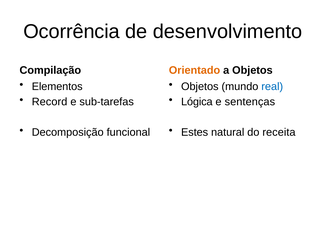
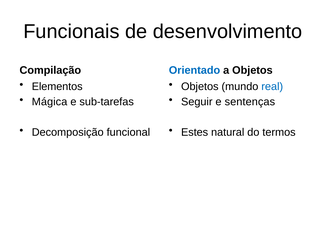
Ocorrência: Ocorrência -> Funcionais (71, 32)
Orientado colour: orange -> blue (195, 70)
Record: Record -> Mágica (50, 102)
Lógica: Lógica -> Seguir (197, 102)
receita: receita -> termos (279, 132)
